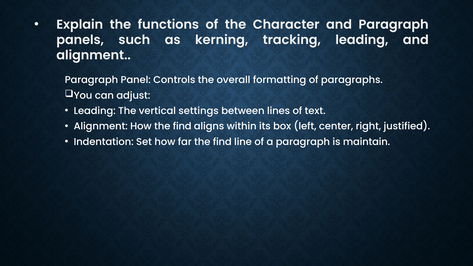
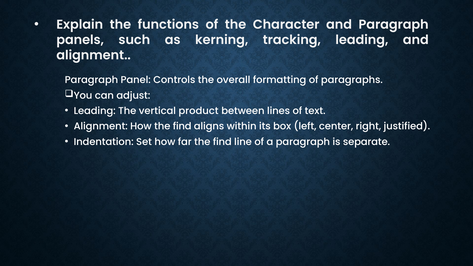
settings: settings -> product (199, 111)
maintain: maintain -> separate (366, 142)
